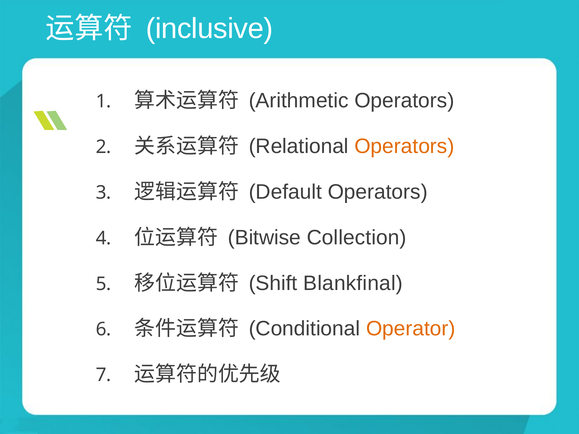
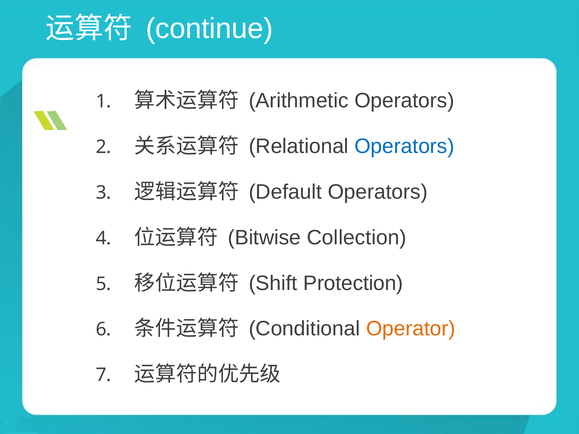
inclusive: inclusive -> continue (209, 29)
Operators colour: orange -> blue (404, 146)
Blankfinal: Blankfinal -> Protection (353, 283)
